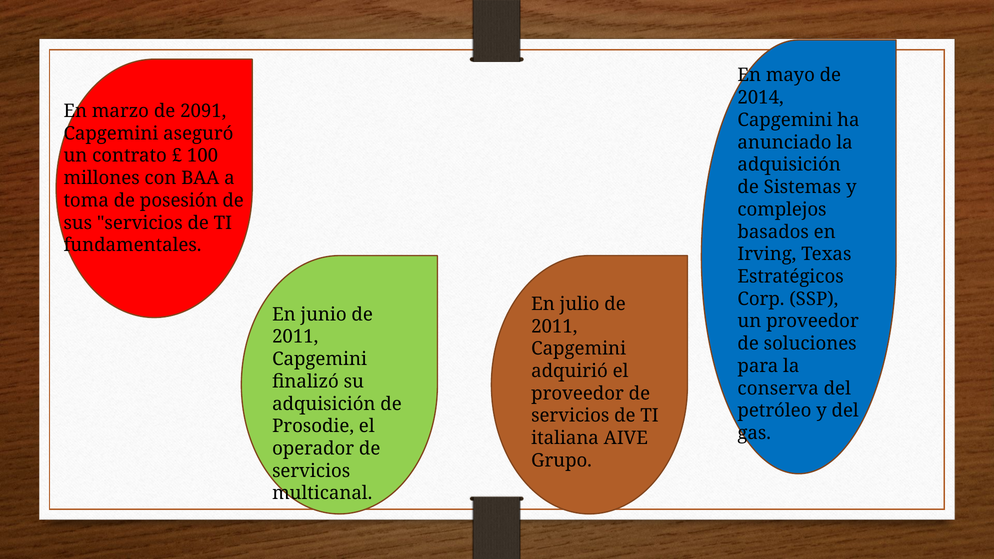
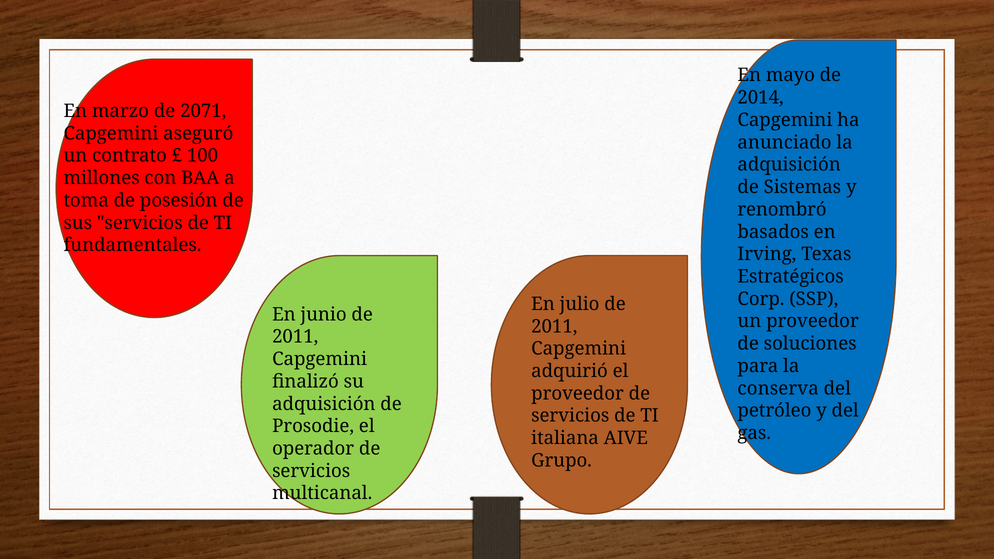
2091: 2091 -> 2071 (203, 111)
complejos: complejos -> renombró (782, 210)
